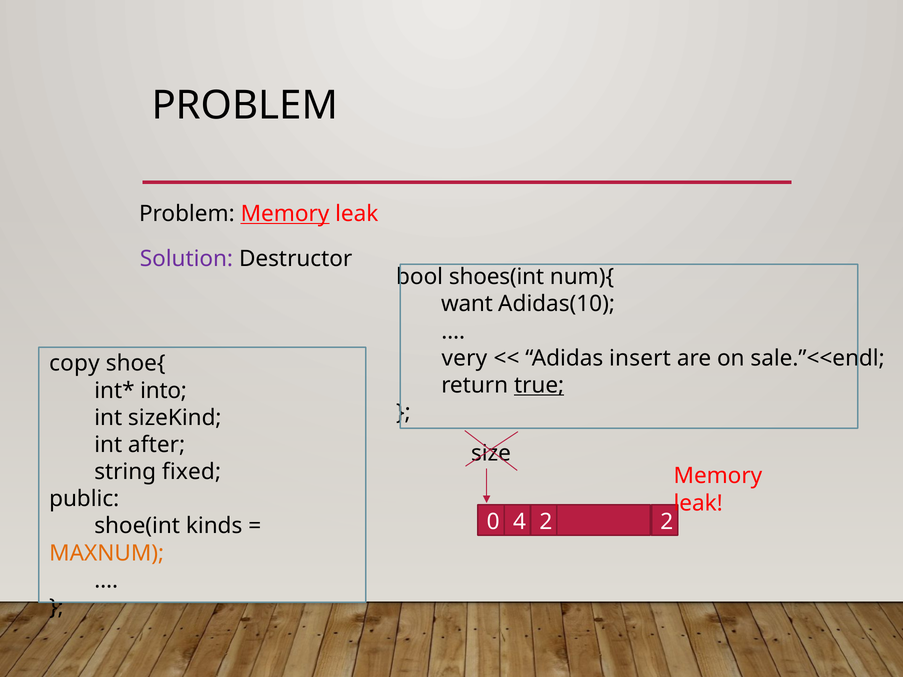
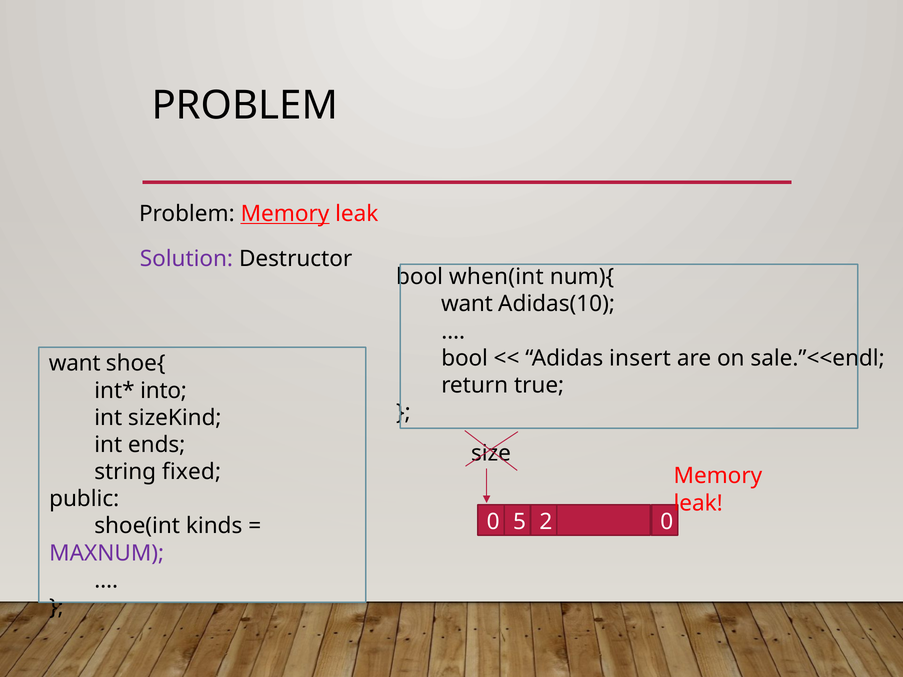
shoes(int: shoes(int -> when(int (496, 277)
very: very -> bool (465, 358)
copy: copy -> want (75, 364)
true underline: present -> none (539, 385)
after: after -> ends (157, 445)
4: 4 -> 5 (519, 522)
2 2: 2 -> 0 (667, 522)
MAXNUM colour: orange -> purple (107, 553)
